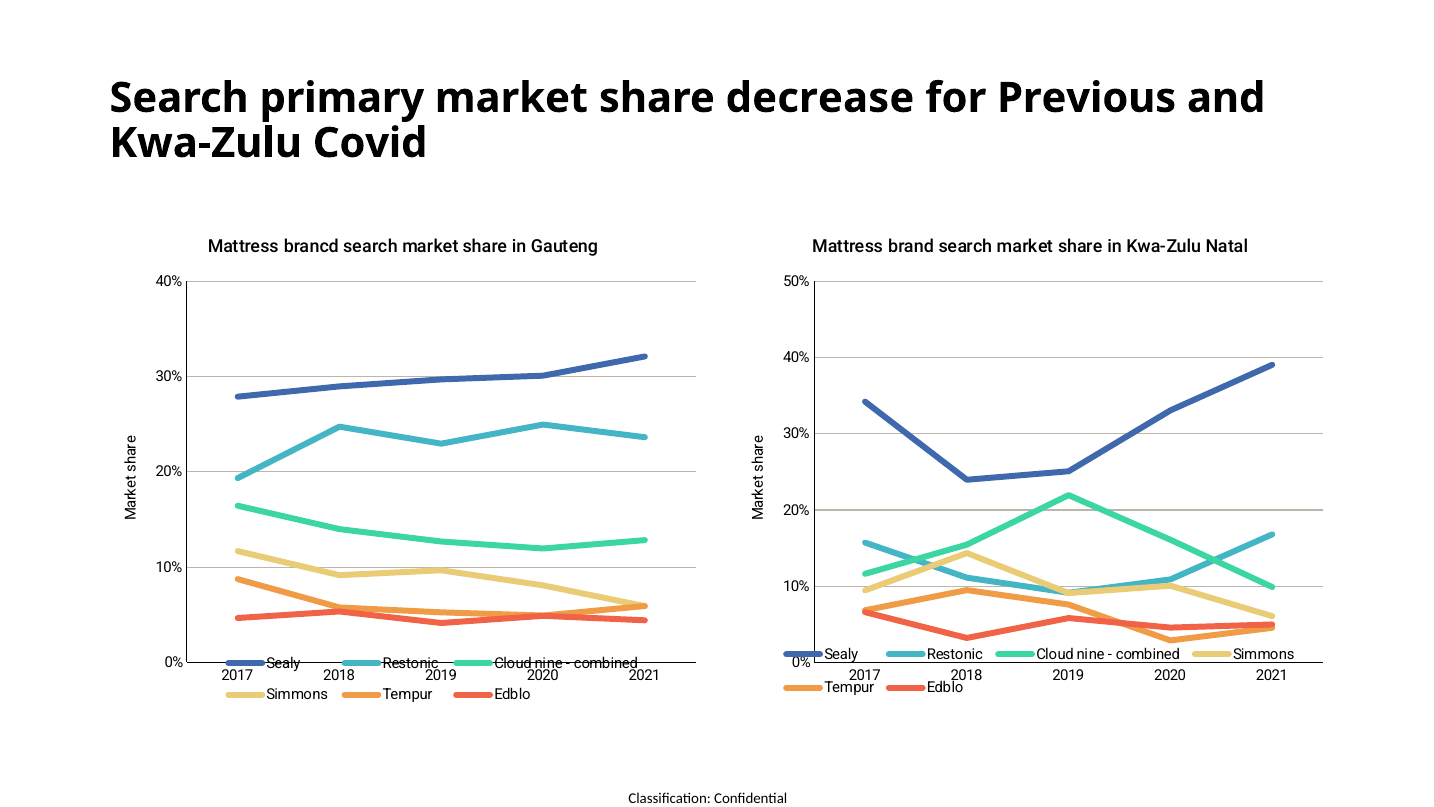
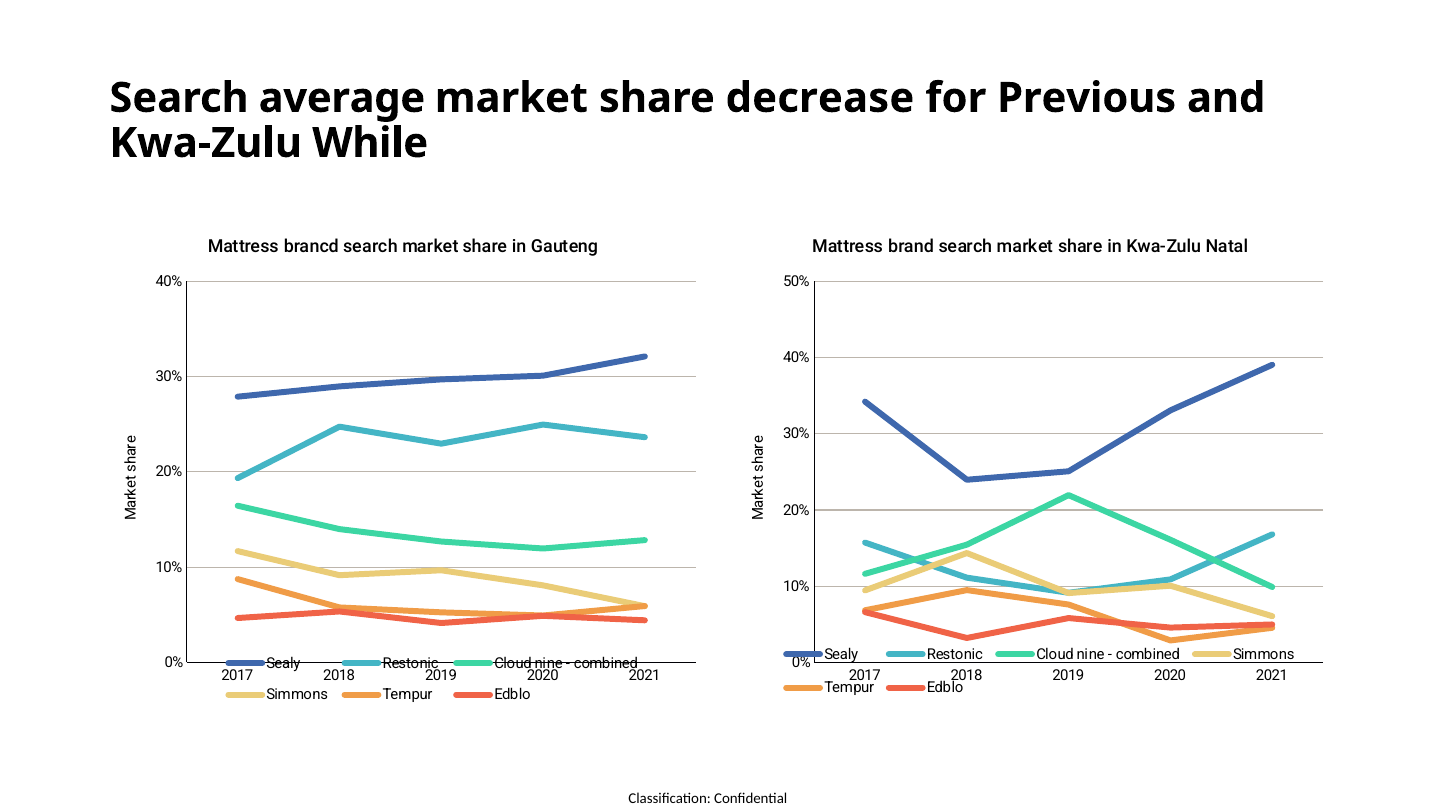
primary: primary -> average (342, 98)
Covid: Covid -> While (370, 143)
